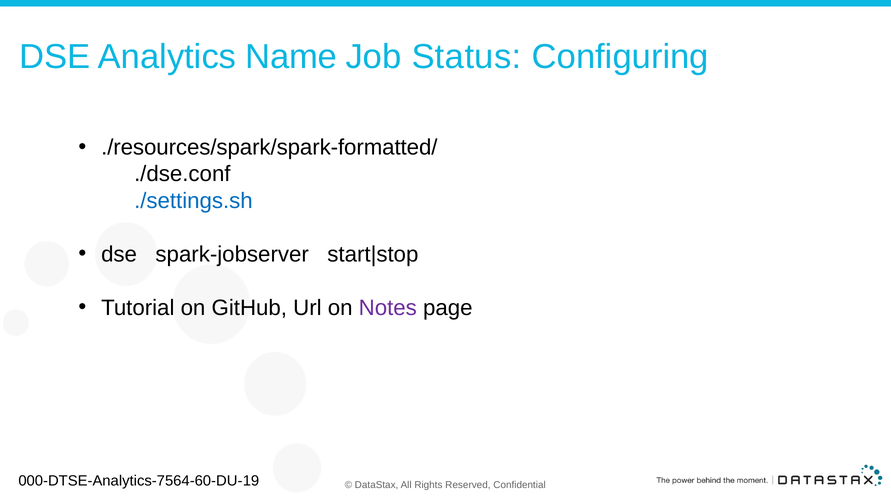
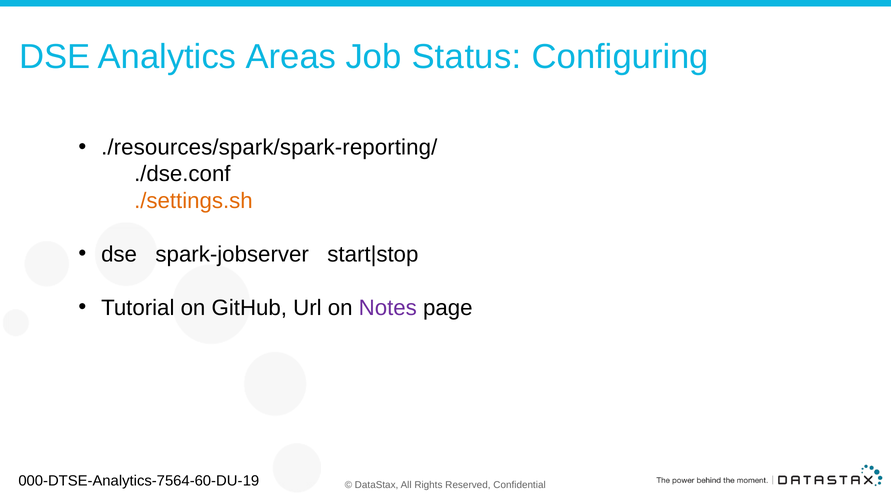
Name: Name -> Areas (291, 57)
./resources/spark/spark-formatted/: ./resources/spark/spark-formatted/ -> ./resources/spark/spark-reporting/ (269, 147)
./settings.sh colour: blue -> orange (193, 201)
